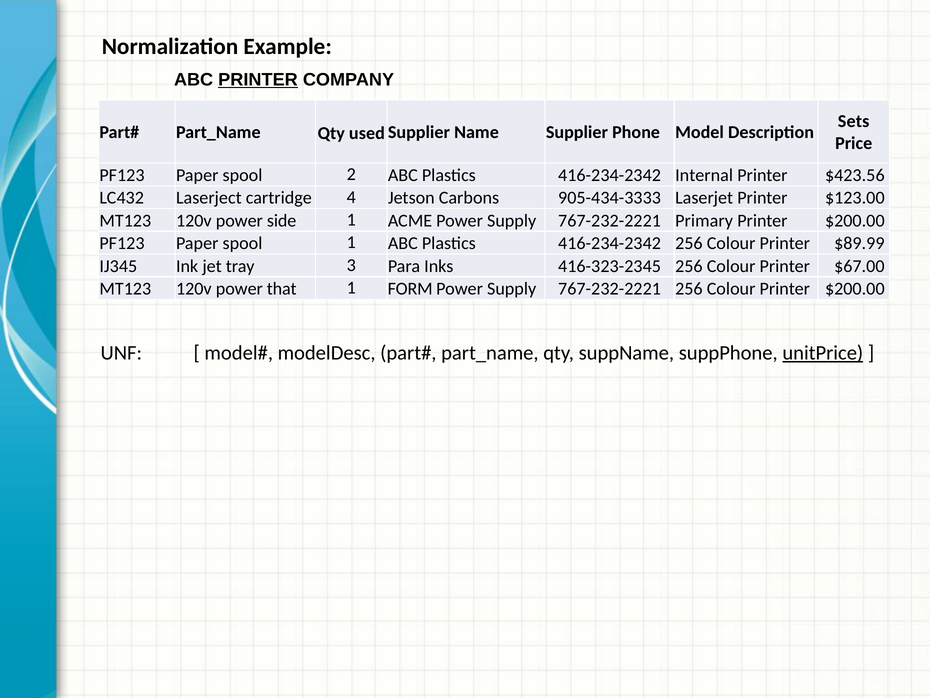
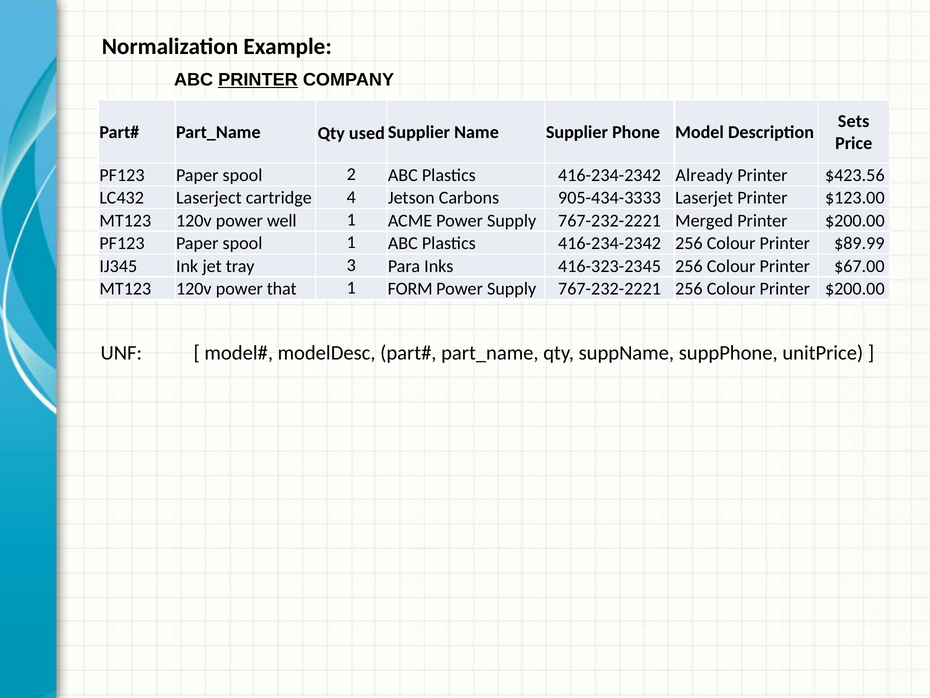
Internal: Internal -> Already (704, 175)
side: side -> well (282, 221)
Primary: Primary -> Merged (704, 221)
unitPrice underline: present -> none (823, 353)
